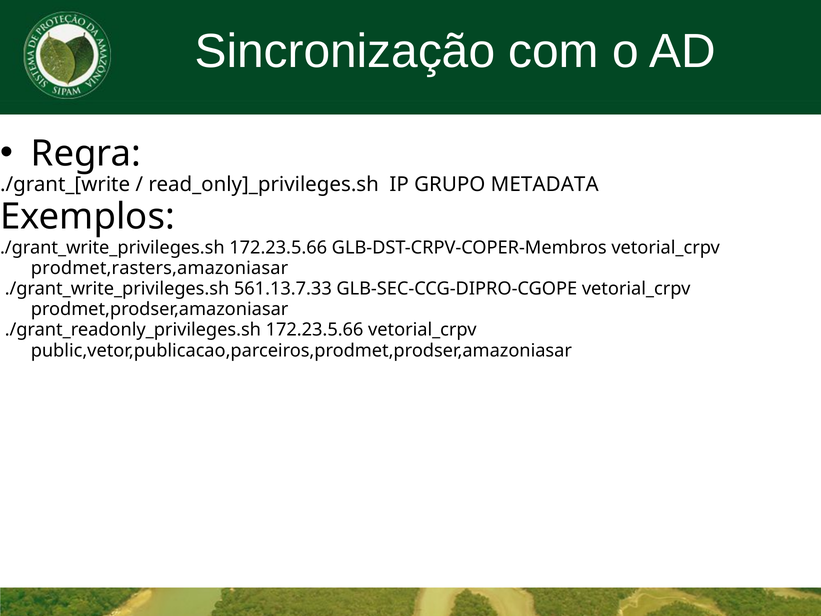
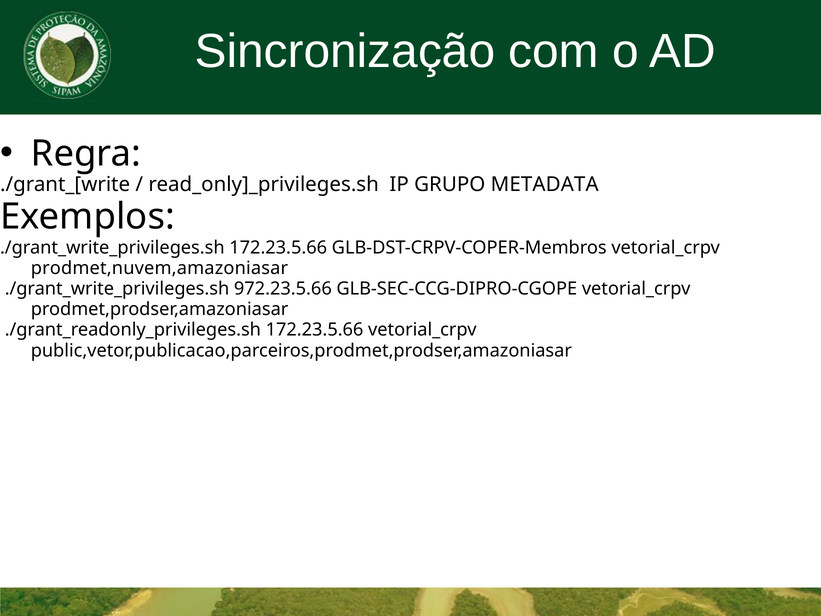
prodmet,rasters,amazoniasar: prodmet,rasters,amazoniasar -> prodmet,nuvem,amazoniasar (159, 268)
561.13.7.33: 561.13.7.33 -> 972.23.5.66 (283, 289)
